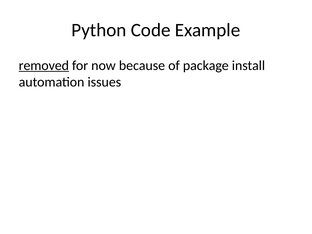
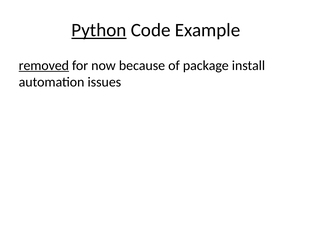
Python underline: none -> present (99, 30)
